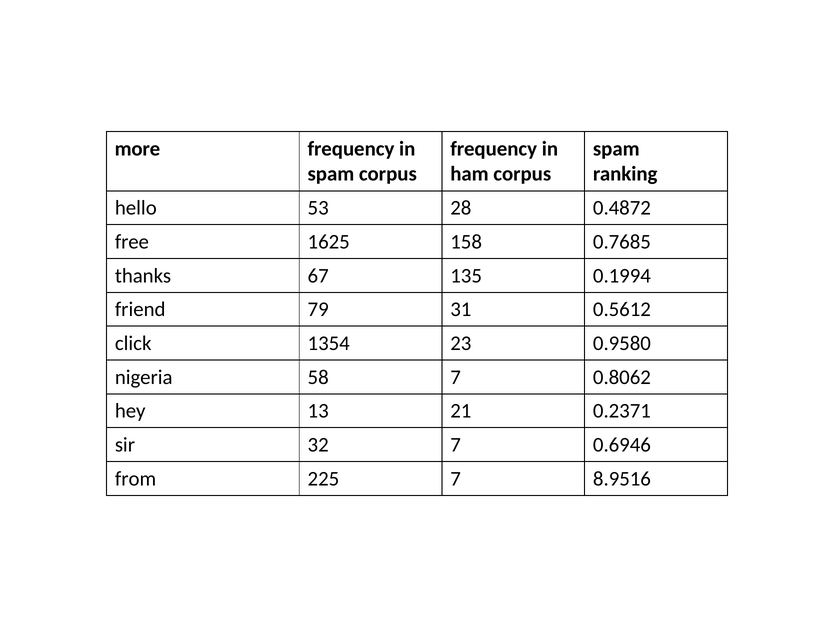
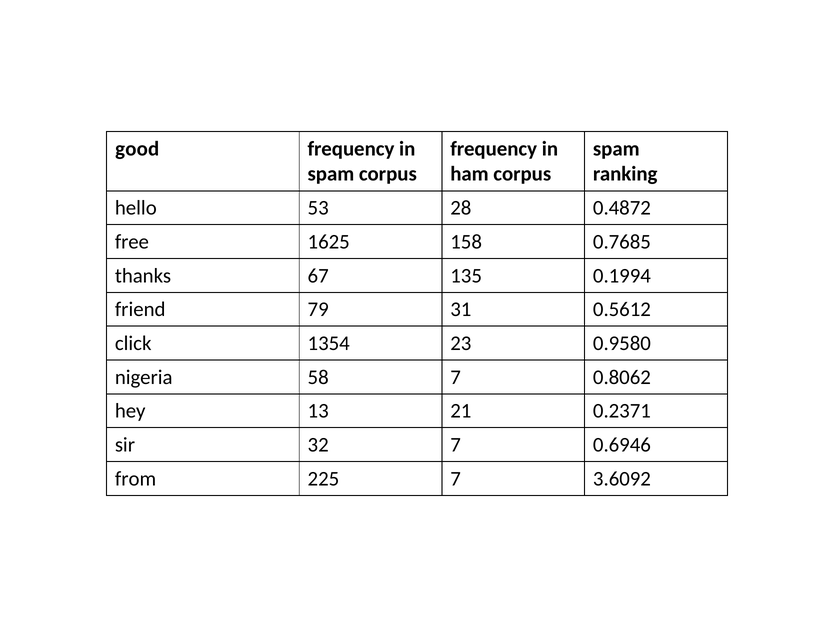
more: more -> good (137, 149)
8.9516: 8.9516 -> 3.6092 (622, 478)
